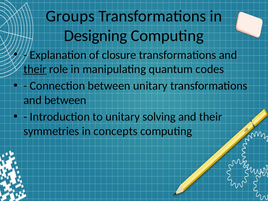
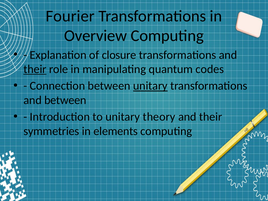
Groups: Groups -> Fourier (70, 16)
Designing: Designing -> Overview (96, 36)
unitary underline: none -> present (150, 86)
solving: solving -> theory (159, 117)
concepts: concepts -> elements (116, 131)
